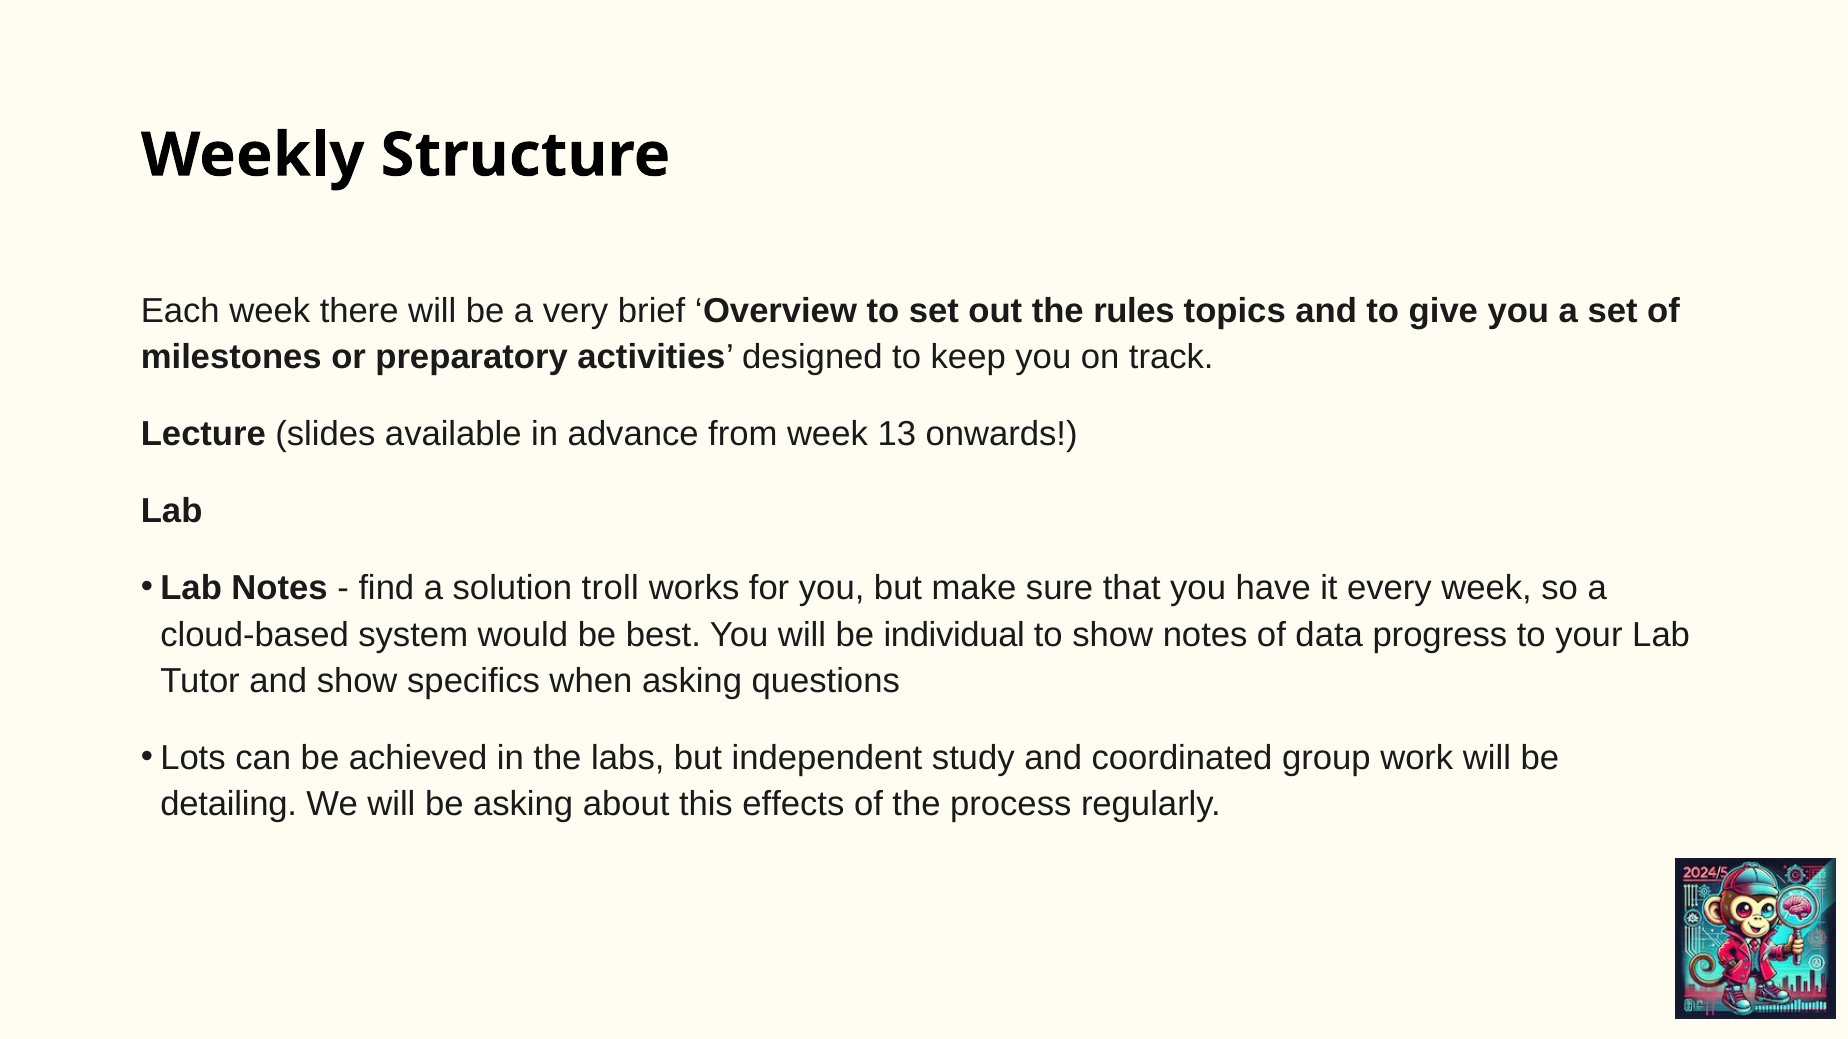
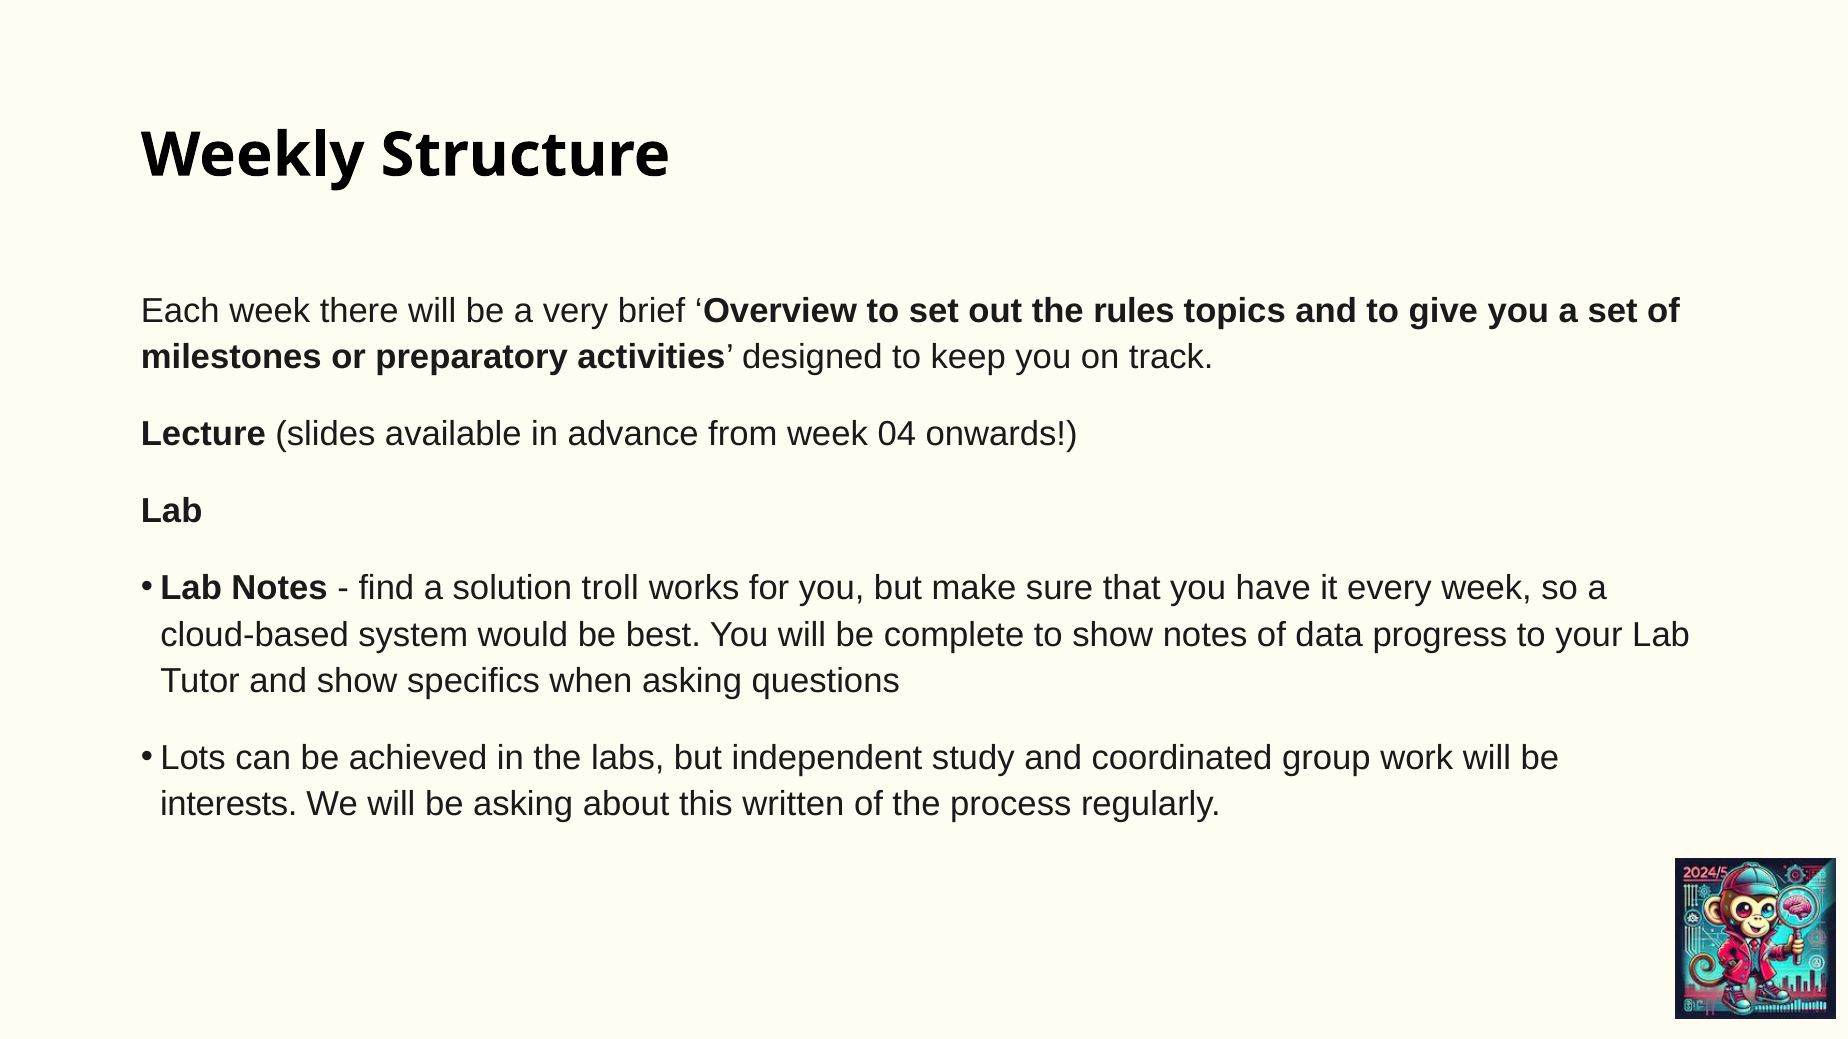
13: 13 -> 04 (897, 435)
individual: individual -> complete (954, 635)
detailing: detailing -> interests (229, 804)
effects: effects -> written (793, 804)
